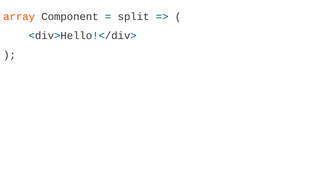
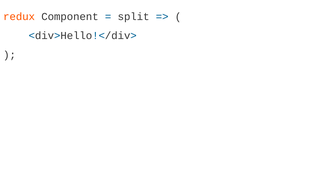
array: array -> redux (19, 17)
